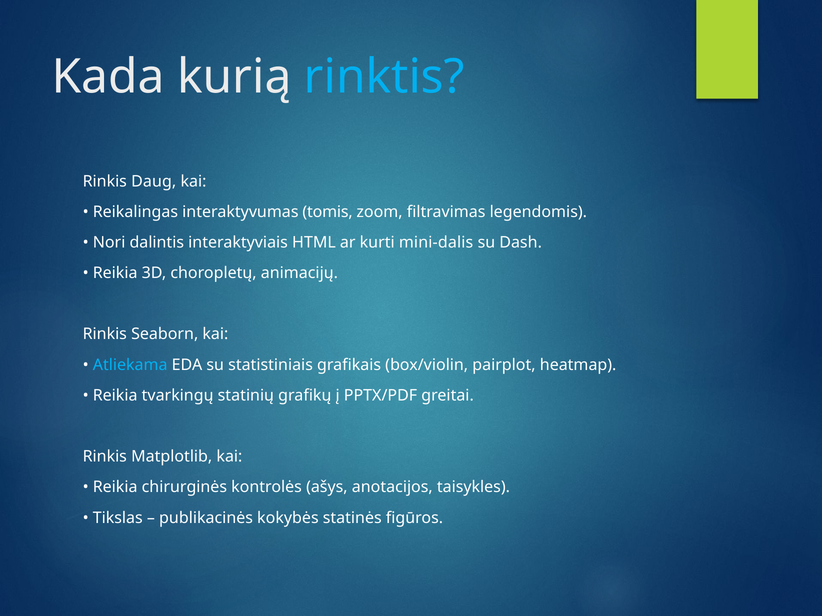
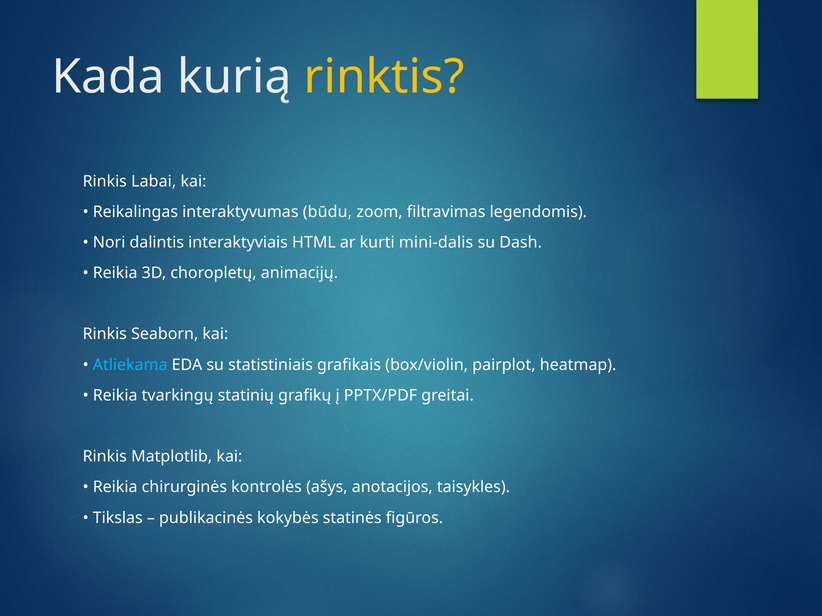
rinktis colour: light blue -> yellow (384, 77)
Daug: Daug -> Labai (154, 181)
tomis: tomis -> būdu (327, 212)
